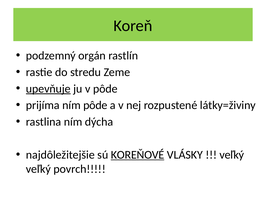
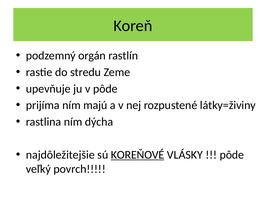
upevňuje underline: present -> none (48, 89)
ním pôde: pôde -> majú (95, 106)
veľký: veľký -> pôde (232, 155)
